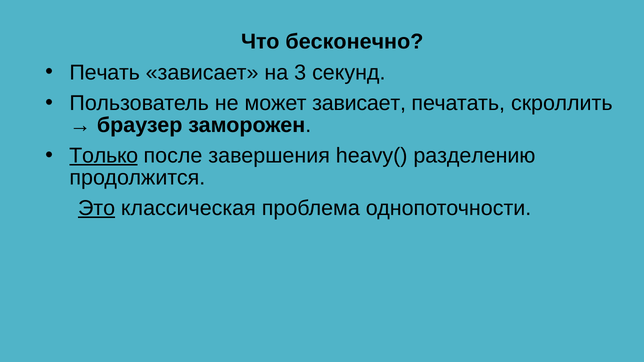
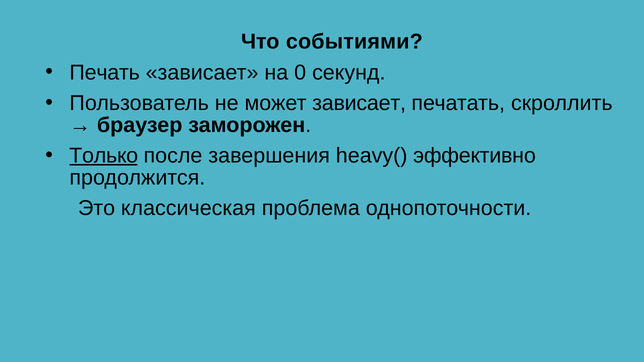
бесконечно: бесконечно -> событиями (354, 42)
3: 3 -> 0 (300, 72)
разделению: разделению -> эффективно (475, 156)
Это underline: present -> none (97, 208)
